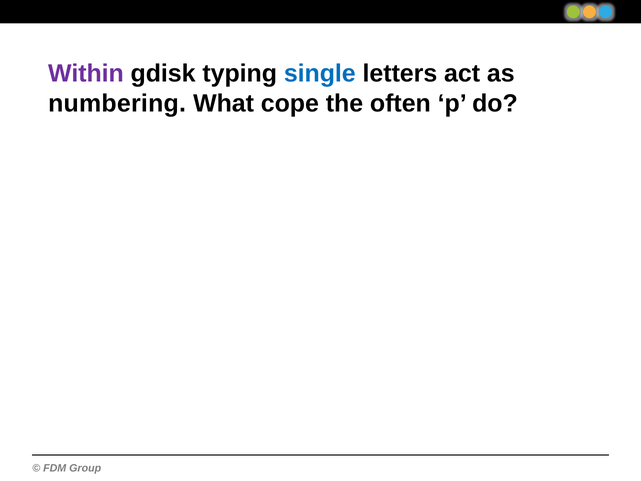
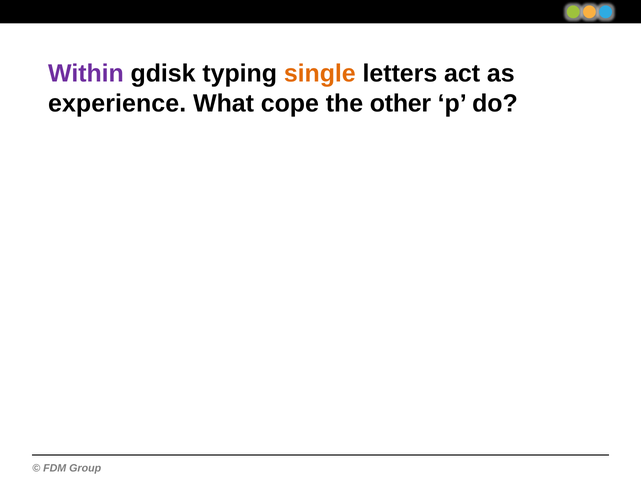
single colour: blue -> orange (320, 74)
numbering: numbering -> experience (117, 103)
often: often -> other (401, 103)
